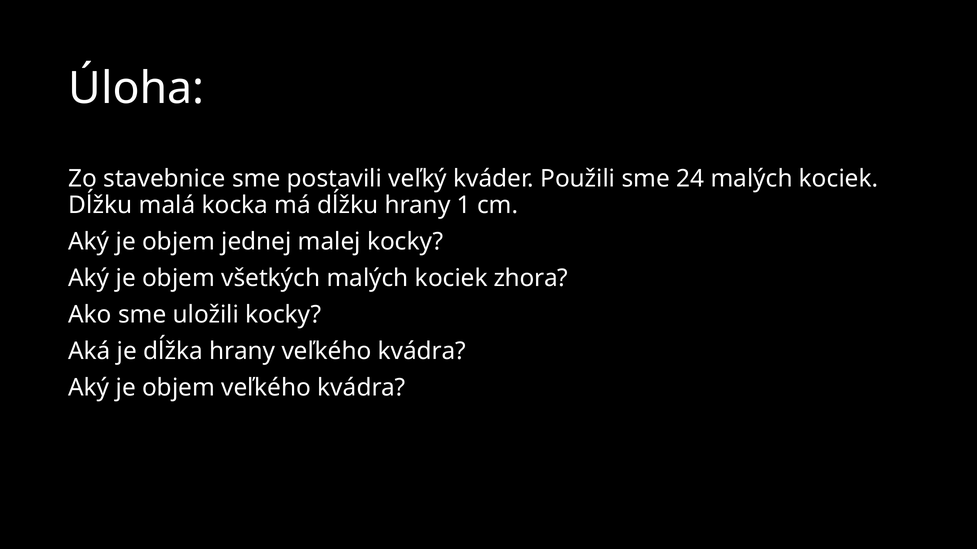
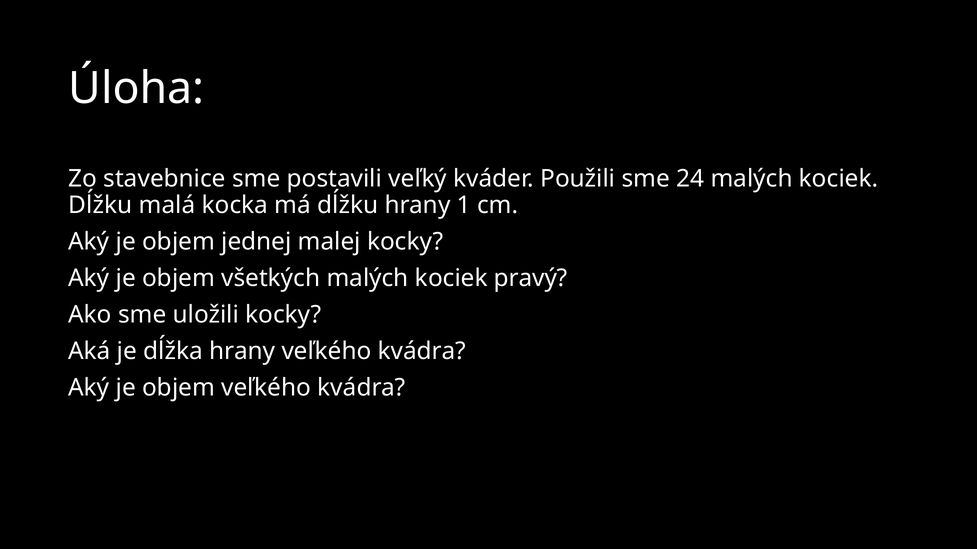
zhora: zhora -> pravý (531, 279)
